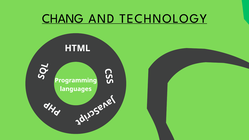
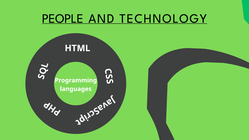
CHANG: CHANG -> PEOPLE (63, 19)
